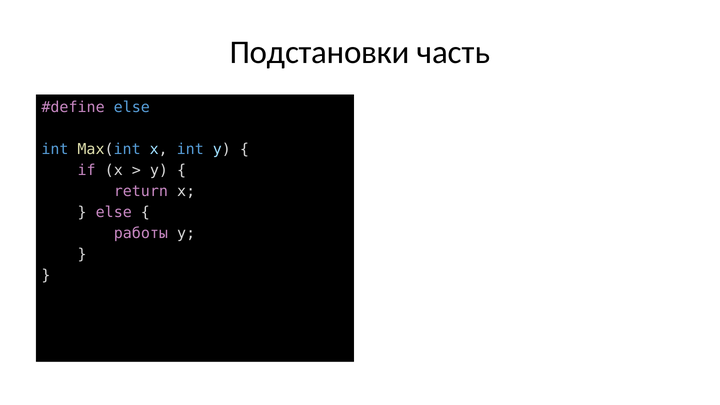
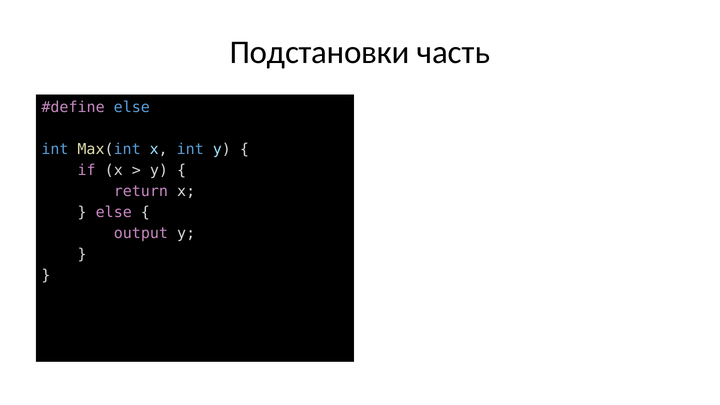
работы: работы -> output (141, 233)
